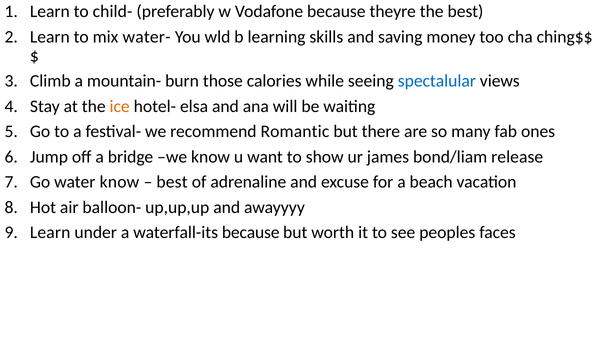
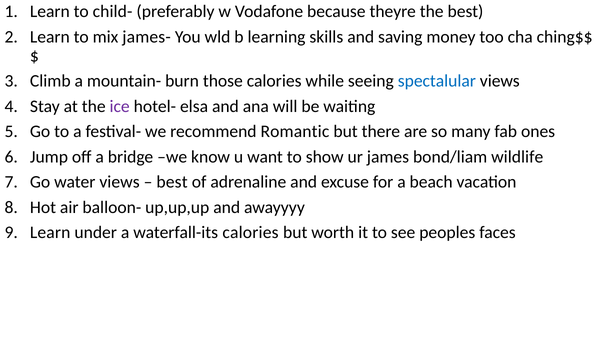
water-: water- -> james- (147, 37)
ice colour: orange -> purple (120, 106)
release: release -> wildlife (517, 157)
water know: know -> views (120, 182)
waterfall-its because: because -> calories (251, 233)
